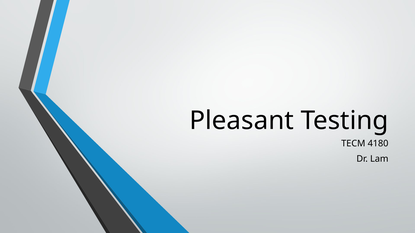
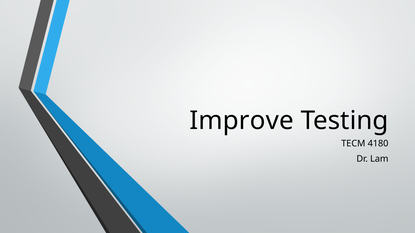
Pleasant: Pleasant -> Improve (242, 121)
